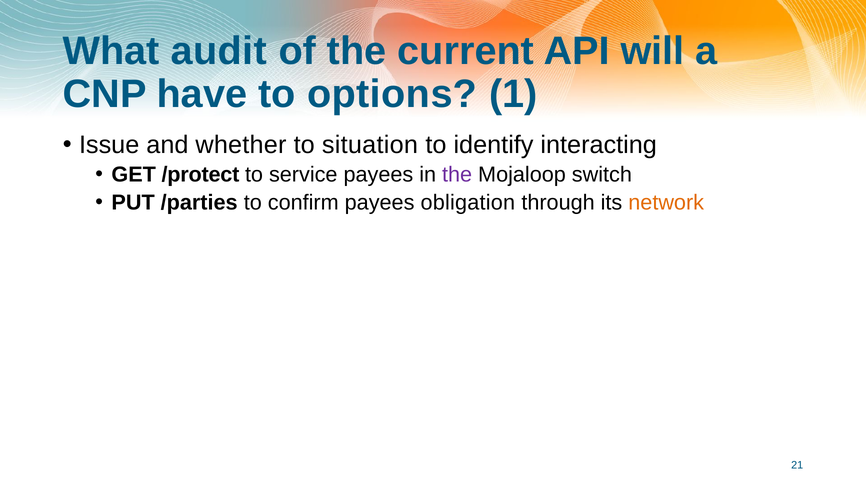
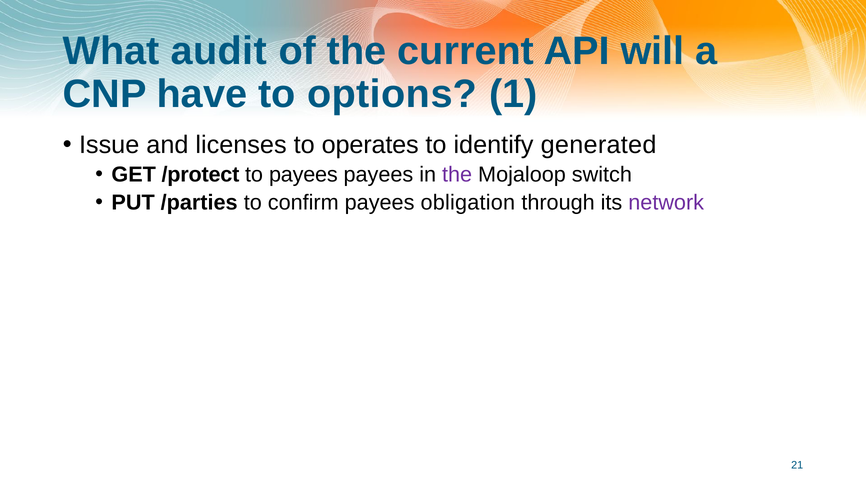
whether: whether -> licenses (241, 145)
situation: situation -> operates (370, 145)
interacting: interacting -> generated (599, 145)
to service: service -> payees (303, 175)
network colour: orange -> purple (666, 203)
